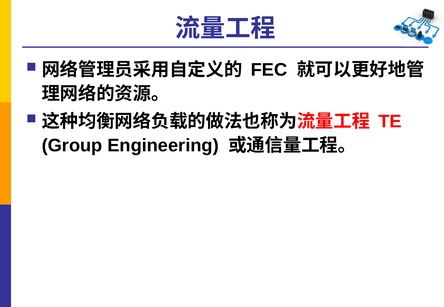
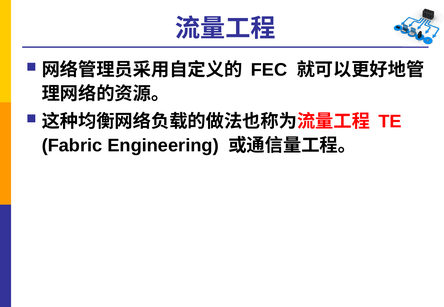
Group: Group -> Fabric (72, 146)
